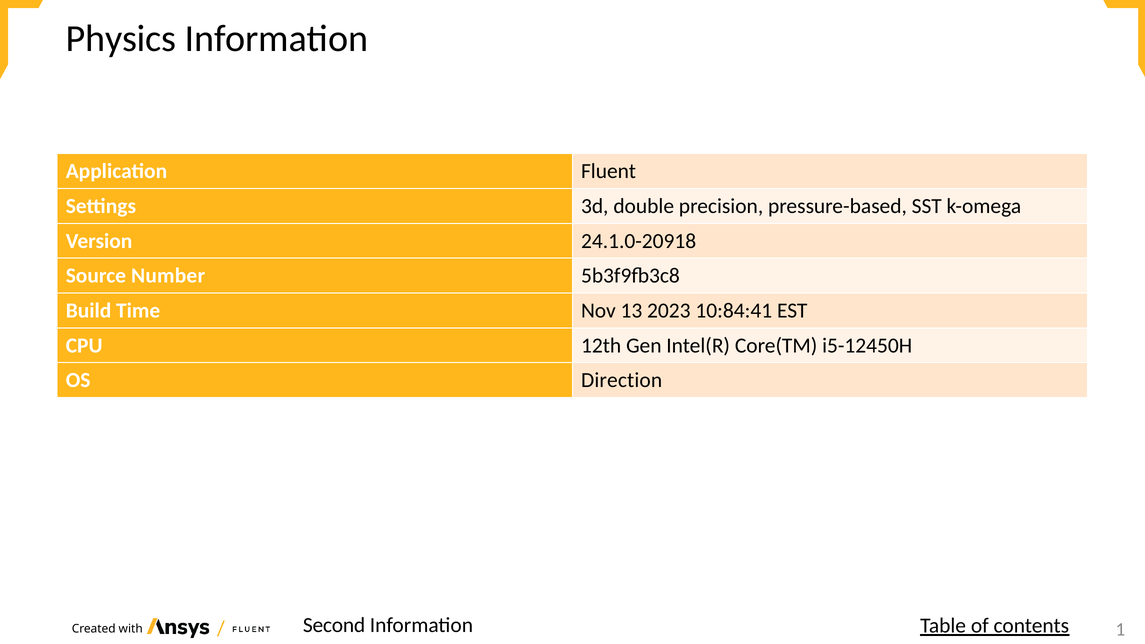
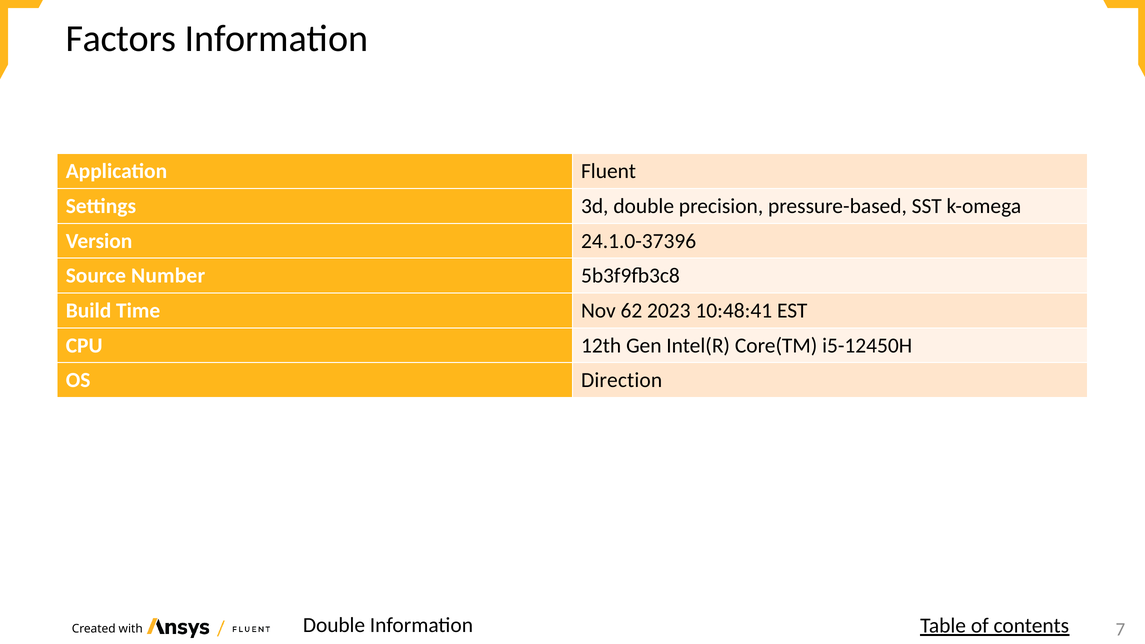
Physics: Physics -> Factors (121, 39)
24.1.0-20918: 24.1.0-20918 -> 24.1.0-37396 (639, 241)
13: 13 -> 62 (631, 311)
10:84:41: 10:84:41 -> 10:48:41 (734, 311)
Second: Second -> Double (334, 625)
1: 1 -> 7 (1120, 629)
